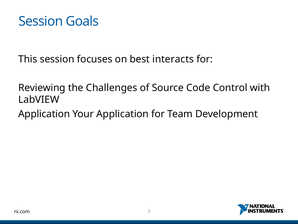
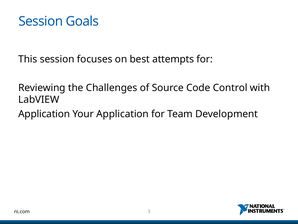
interacts: interacts -> attempts (173, 59)
